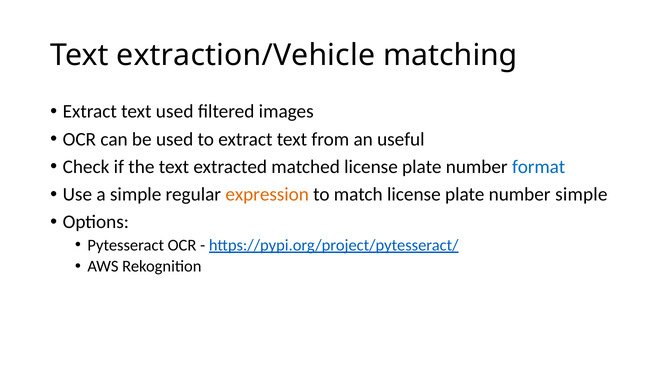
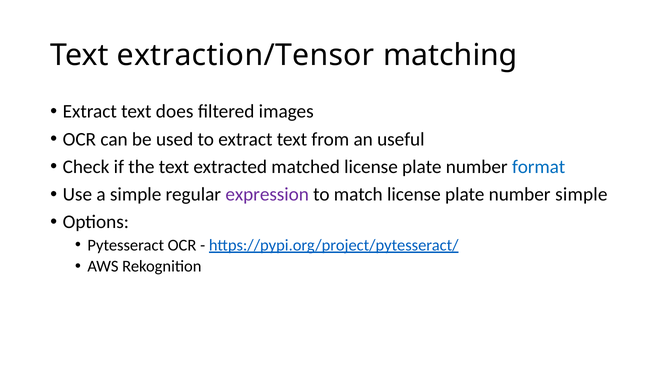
extraction/Vehicle: extraction/Vehicle -> extraction/Tensor (246, 55)
text used: used -> does (175, 112)
expression colour: orange -> purple (267, 195)
